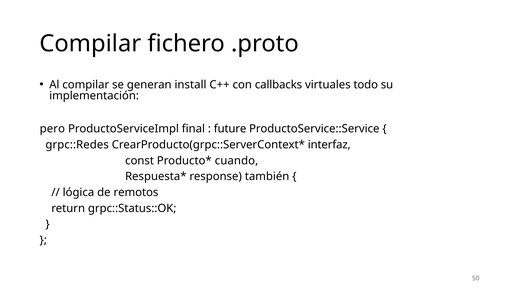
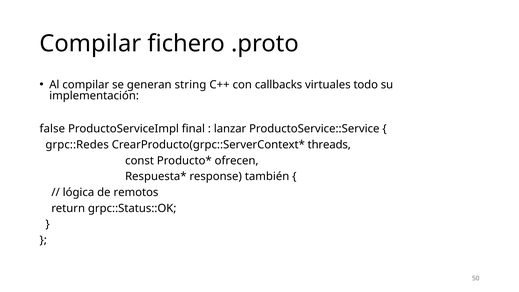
install: install -> string (190, 85)
pero: pero -> false (52, 129)
future: future -> lanzar (230, 129)
interfaz: interfaz -> threads (329, 145)
cuando: cuando -> ofrecen (237, 161)
